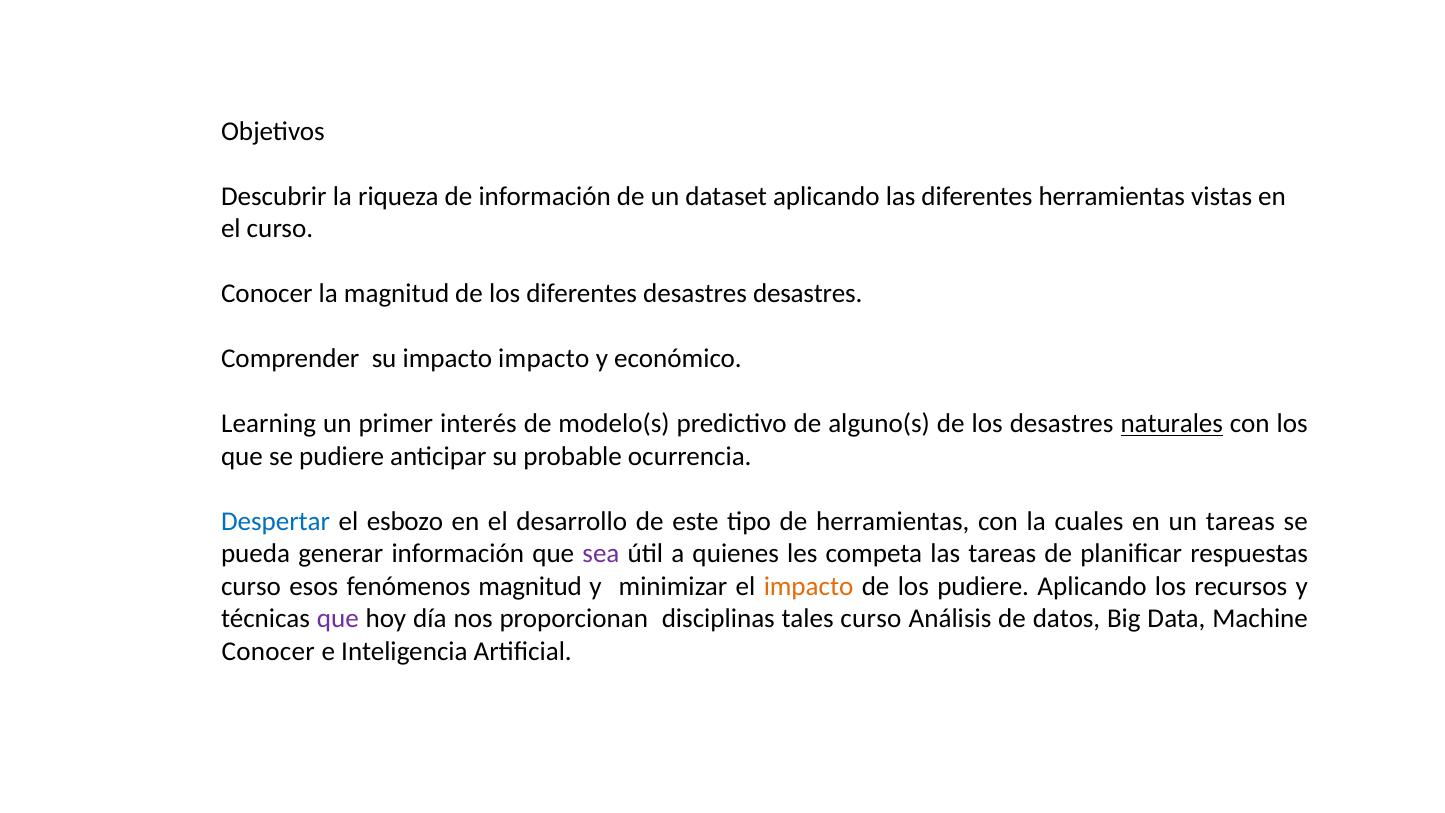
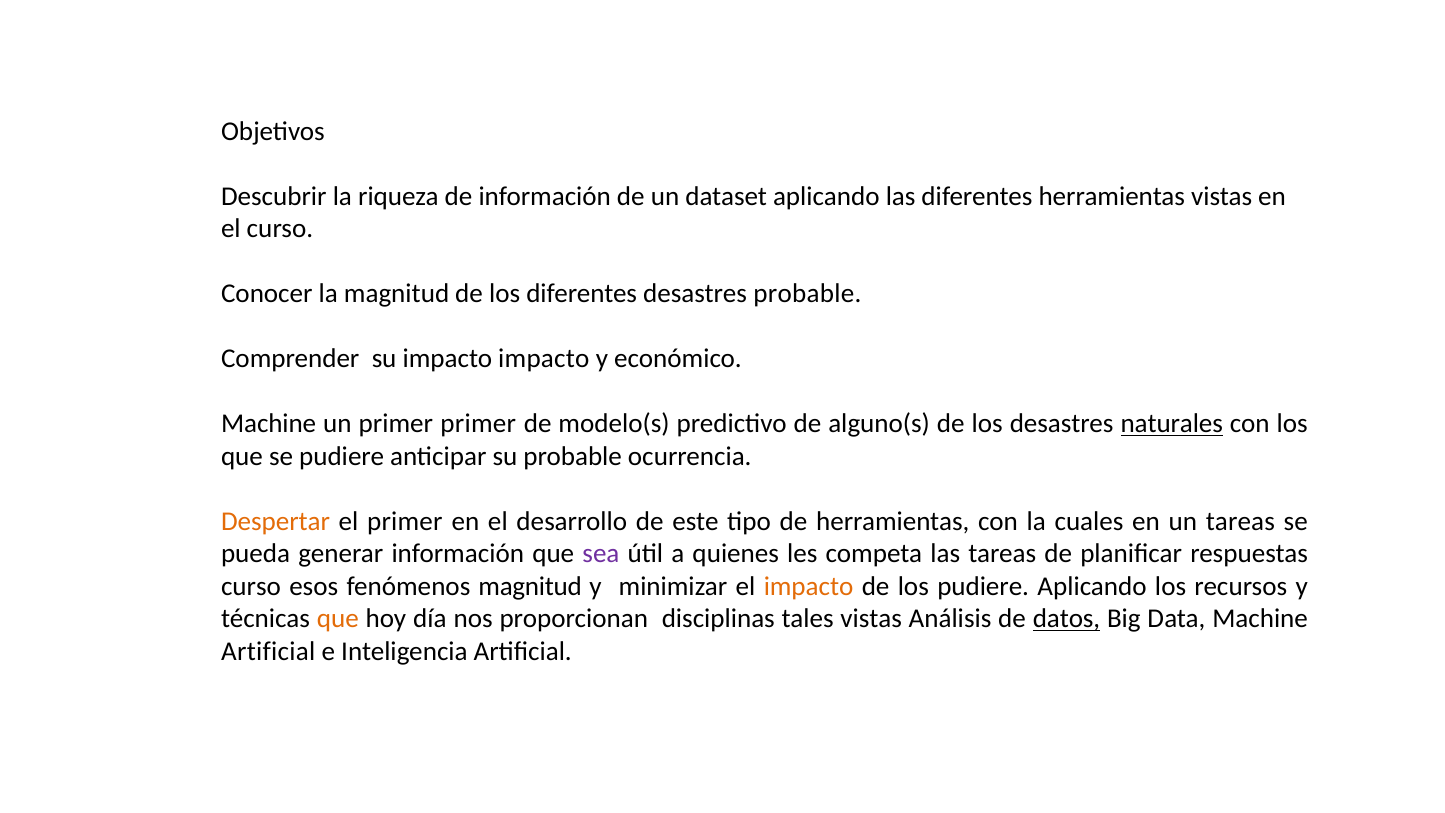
desastres desastres: desastres -> probable (807, 294)
Learning: Learning -> Machine (269, 424)
primer interés: interés -> primer (478, 424)
Despertar colour: blue -> orange (276, 521)
el esbozo: esbozo -> primer (405, 521)
que colour: purple -> orange (338, 619)
tales curso: curso -> vistas (871, 619)
datos underline: none -> present (1066, 619)
Conocer: Conocer -> Artificial (268, 651)
